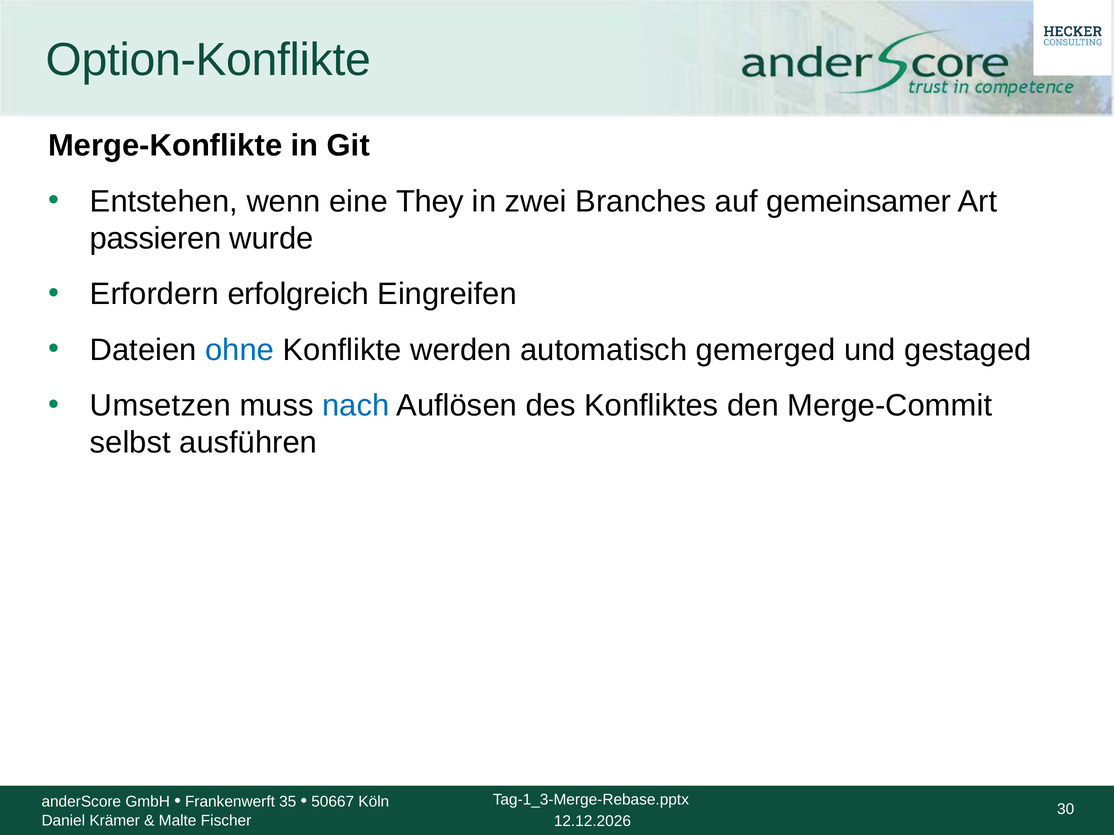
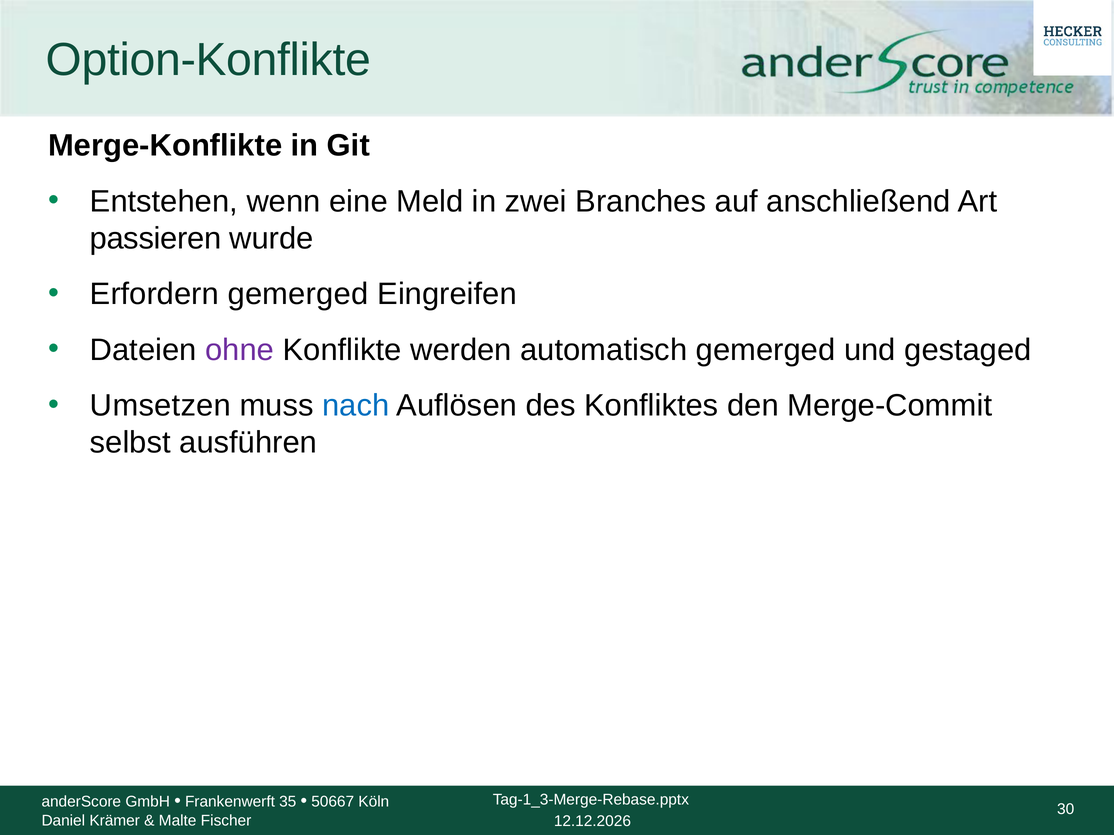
They: They -> Meld (430, 202)
gemeinsamer: gemeinsamer -> anschließend (859, 202)
Erfordern erfolgreich: erfolgreich -> gemerged (298, 294)
ohne colour: blue -> purple (240, 350)
